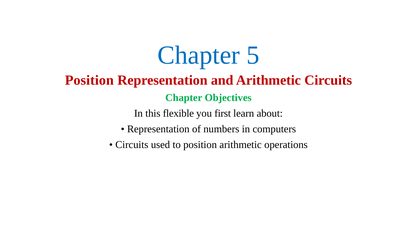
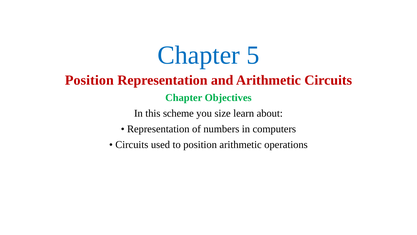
flexible: flexible -> scheme (178, 113)
first: first -> size (223, 113)
